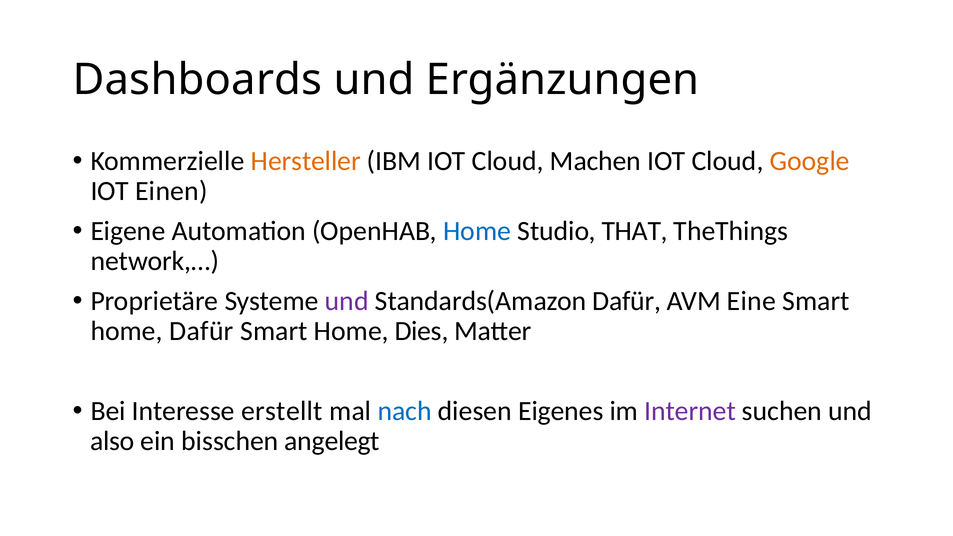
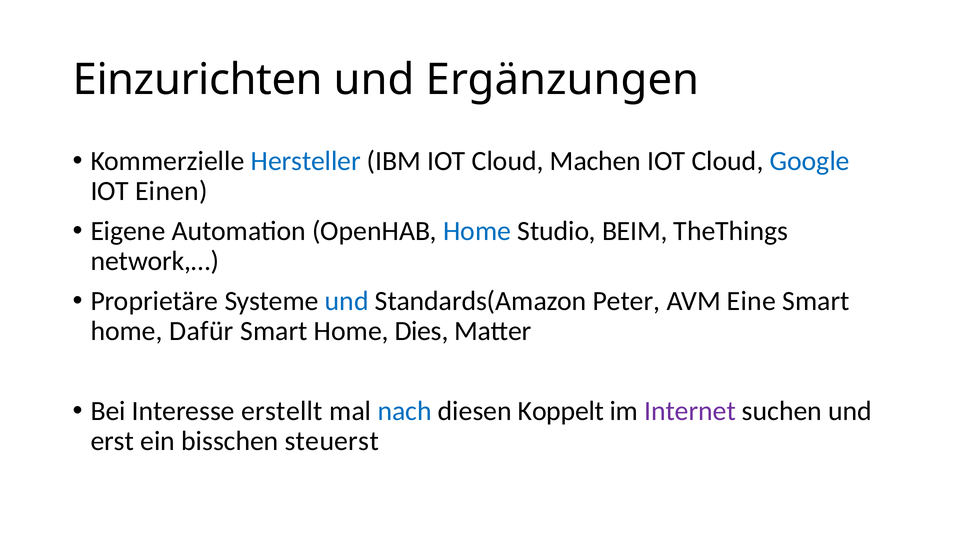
Dashboards: Dashboards -> Einzurichten (198, 80)
Hersteller colour: orange -> blue (306, 161)
Google colour: orange -> blue (810, 161)
THAT: THAT -> BEIM (635, 231)
und colour: purple -> blue (347, 301)
Standards(Amazon Dafür: Dafür -> Peter (626, 301)
Eigenes: Eigenes -> Koppelt (561, 411)
also: also -> erst (112, 441)
angelegt: angelegt -> steuerst (332, 441)
